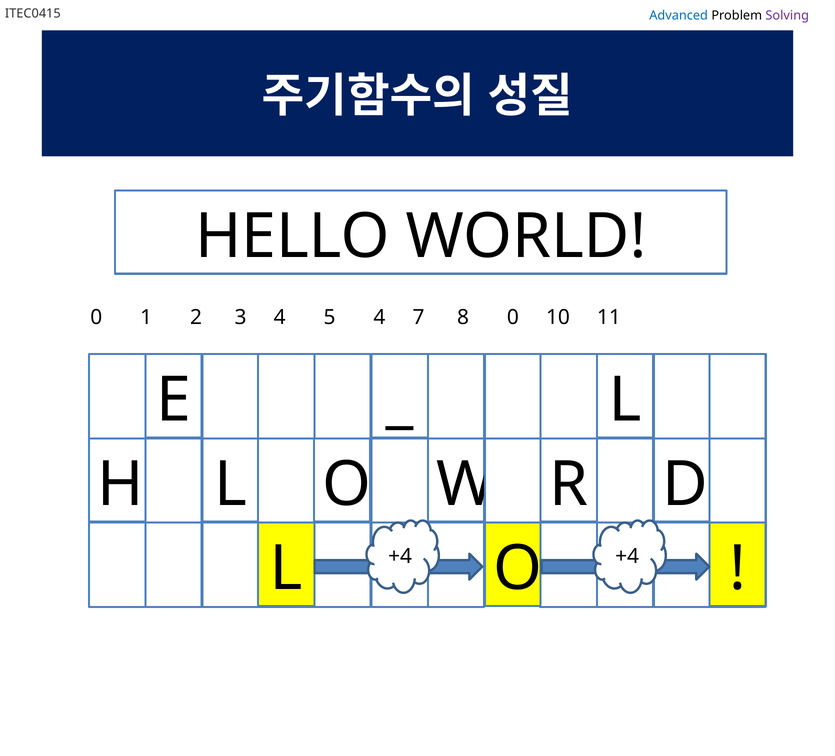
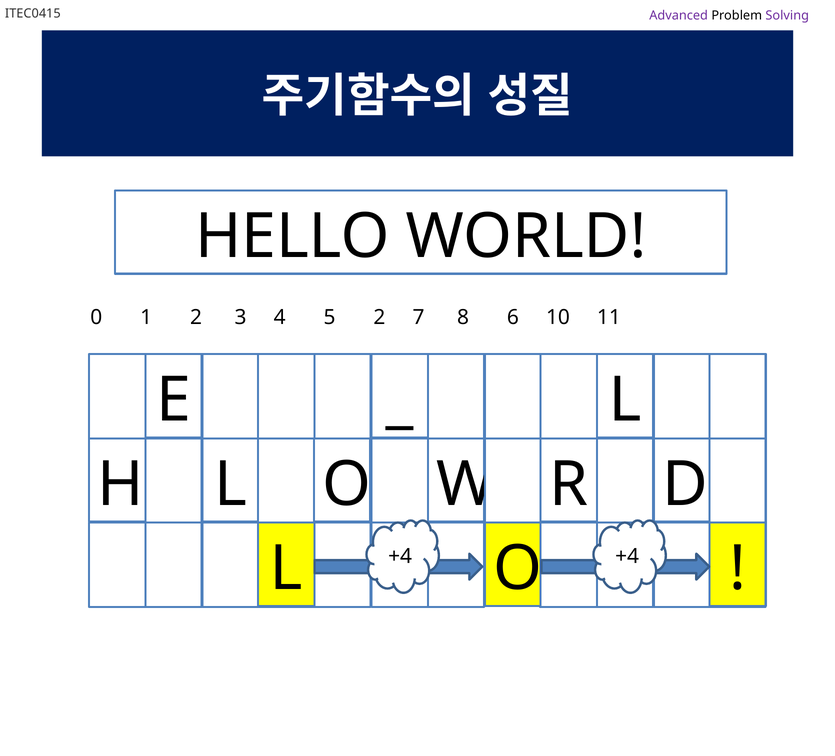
Advanced colour: blue -> purple (679, 16)
5 4: 4 -> 2 (379, 317)
8 0: 0 -> 6 (513, 317)
